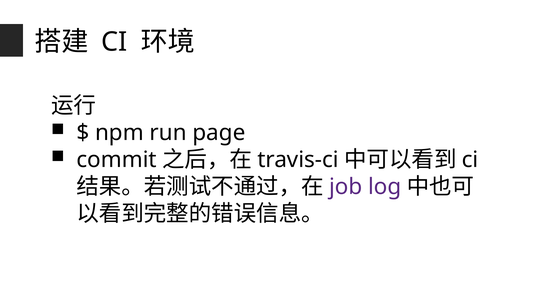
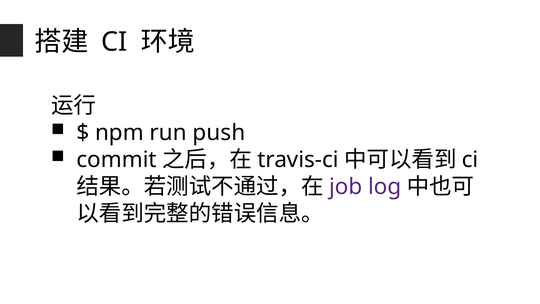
page: page -> push (219, 133)
